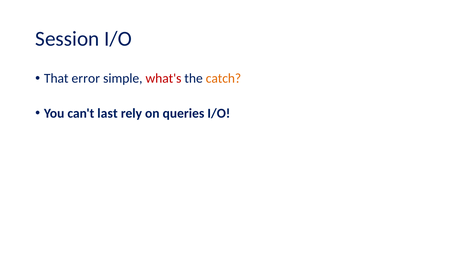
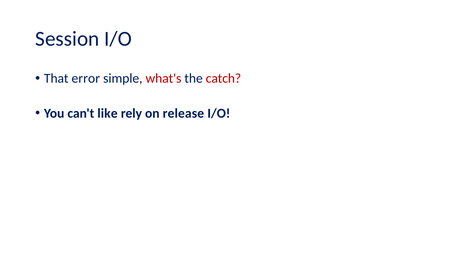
catch colour: orange -> red (223, 78)
last: last -> like (108, 113)
queries: queries -> release (183, 113)
